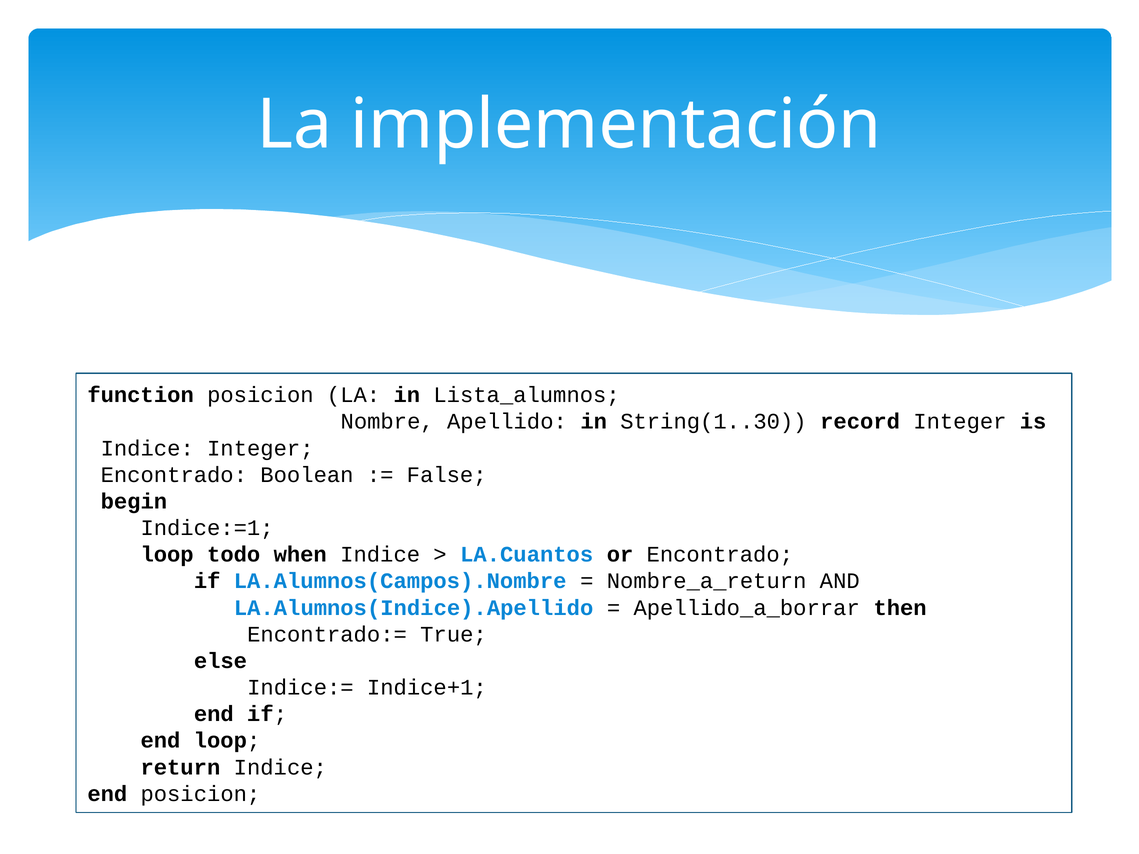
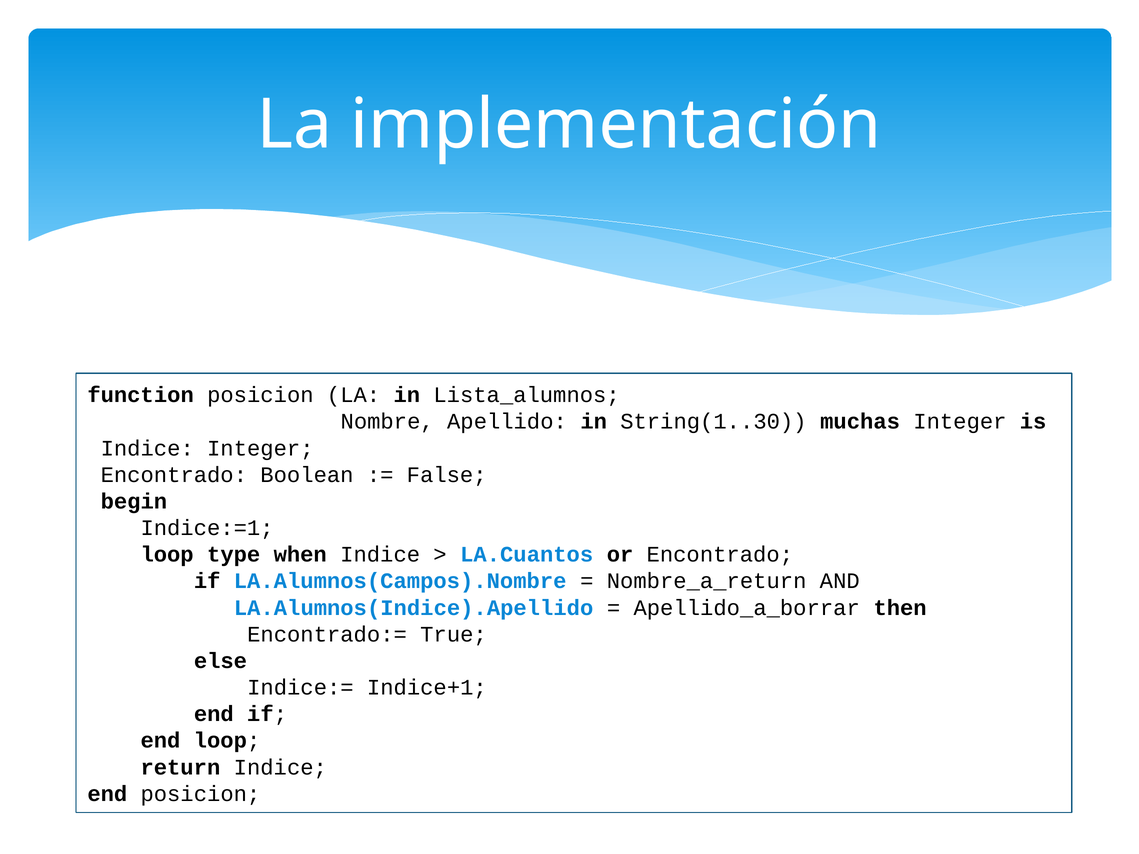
record: record -> muchas (860, 422)
todo: todo -> type (234, 555)
